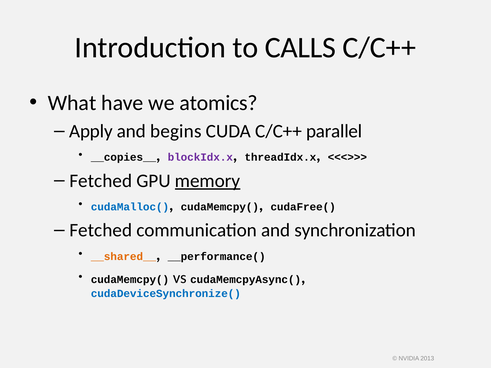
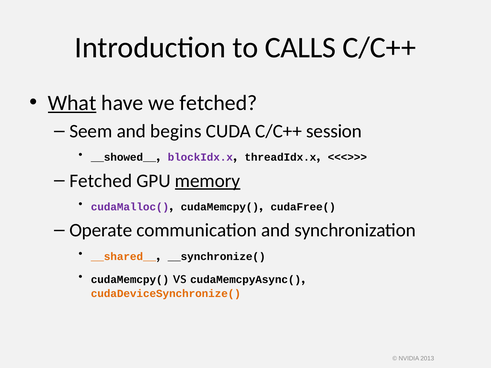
What underline: none -> present (72, 103)
we atomics: atomics -> fetched (218, 103)
Apply: Apply -> Seem (91, 131)
parallel: parallel -> session (334, 131)
__copies__: __copies__ -> __showed__ (123, 157)
cudaMalloc( colour: blue -> purple (130, 207)
Fetched: Fetched -> Operate (101, 231)
__performance(: __performance( -> __synchronize( (217, 257)
cudaDeviceSynchronize( colour: blue -> orange (166, 294)
